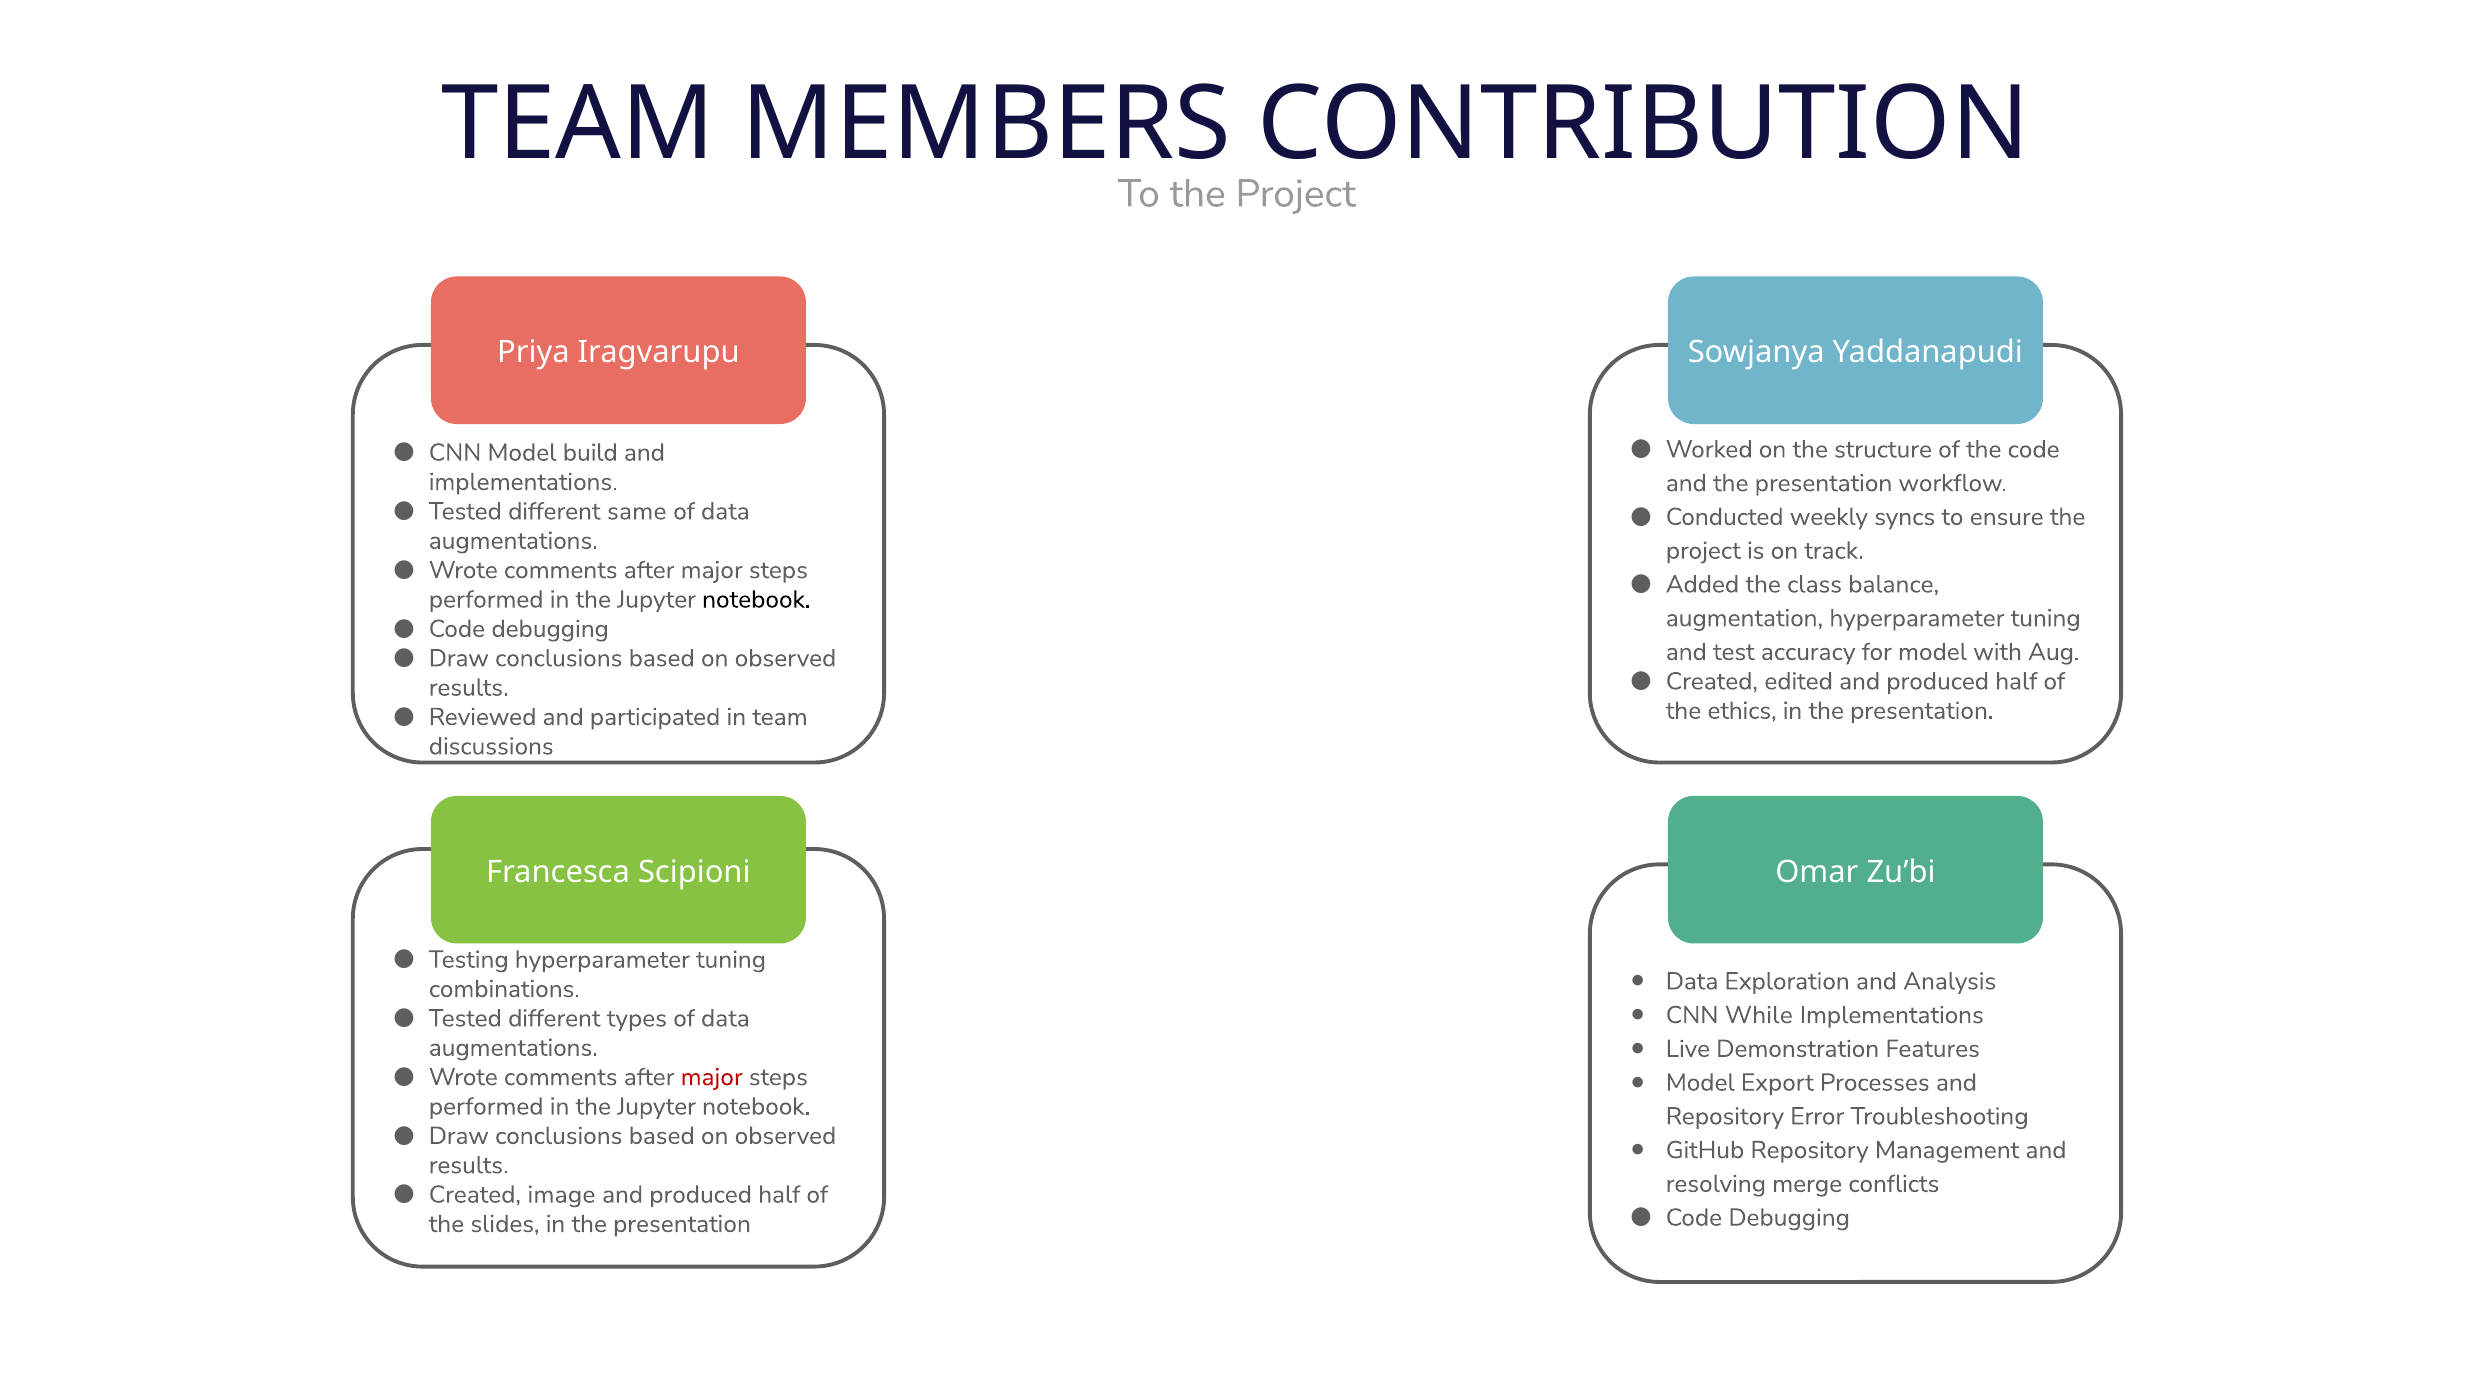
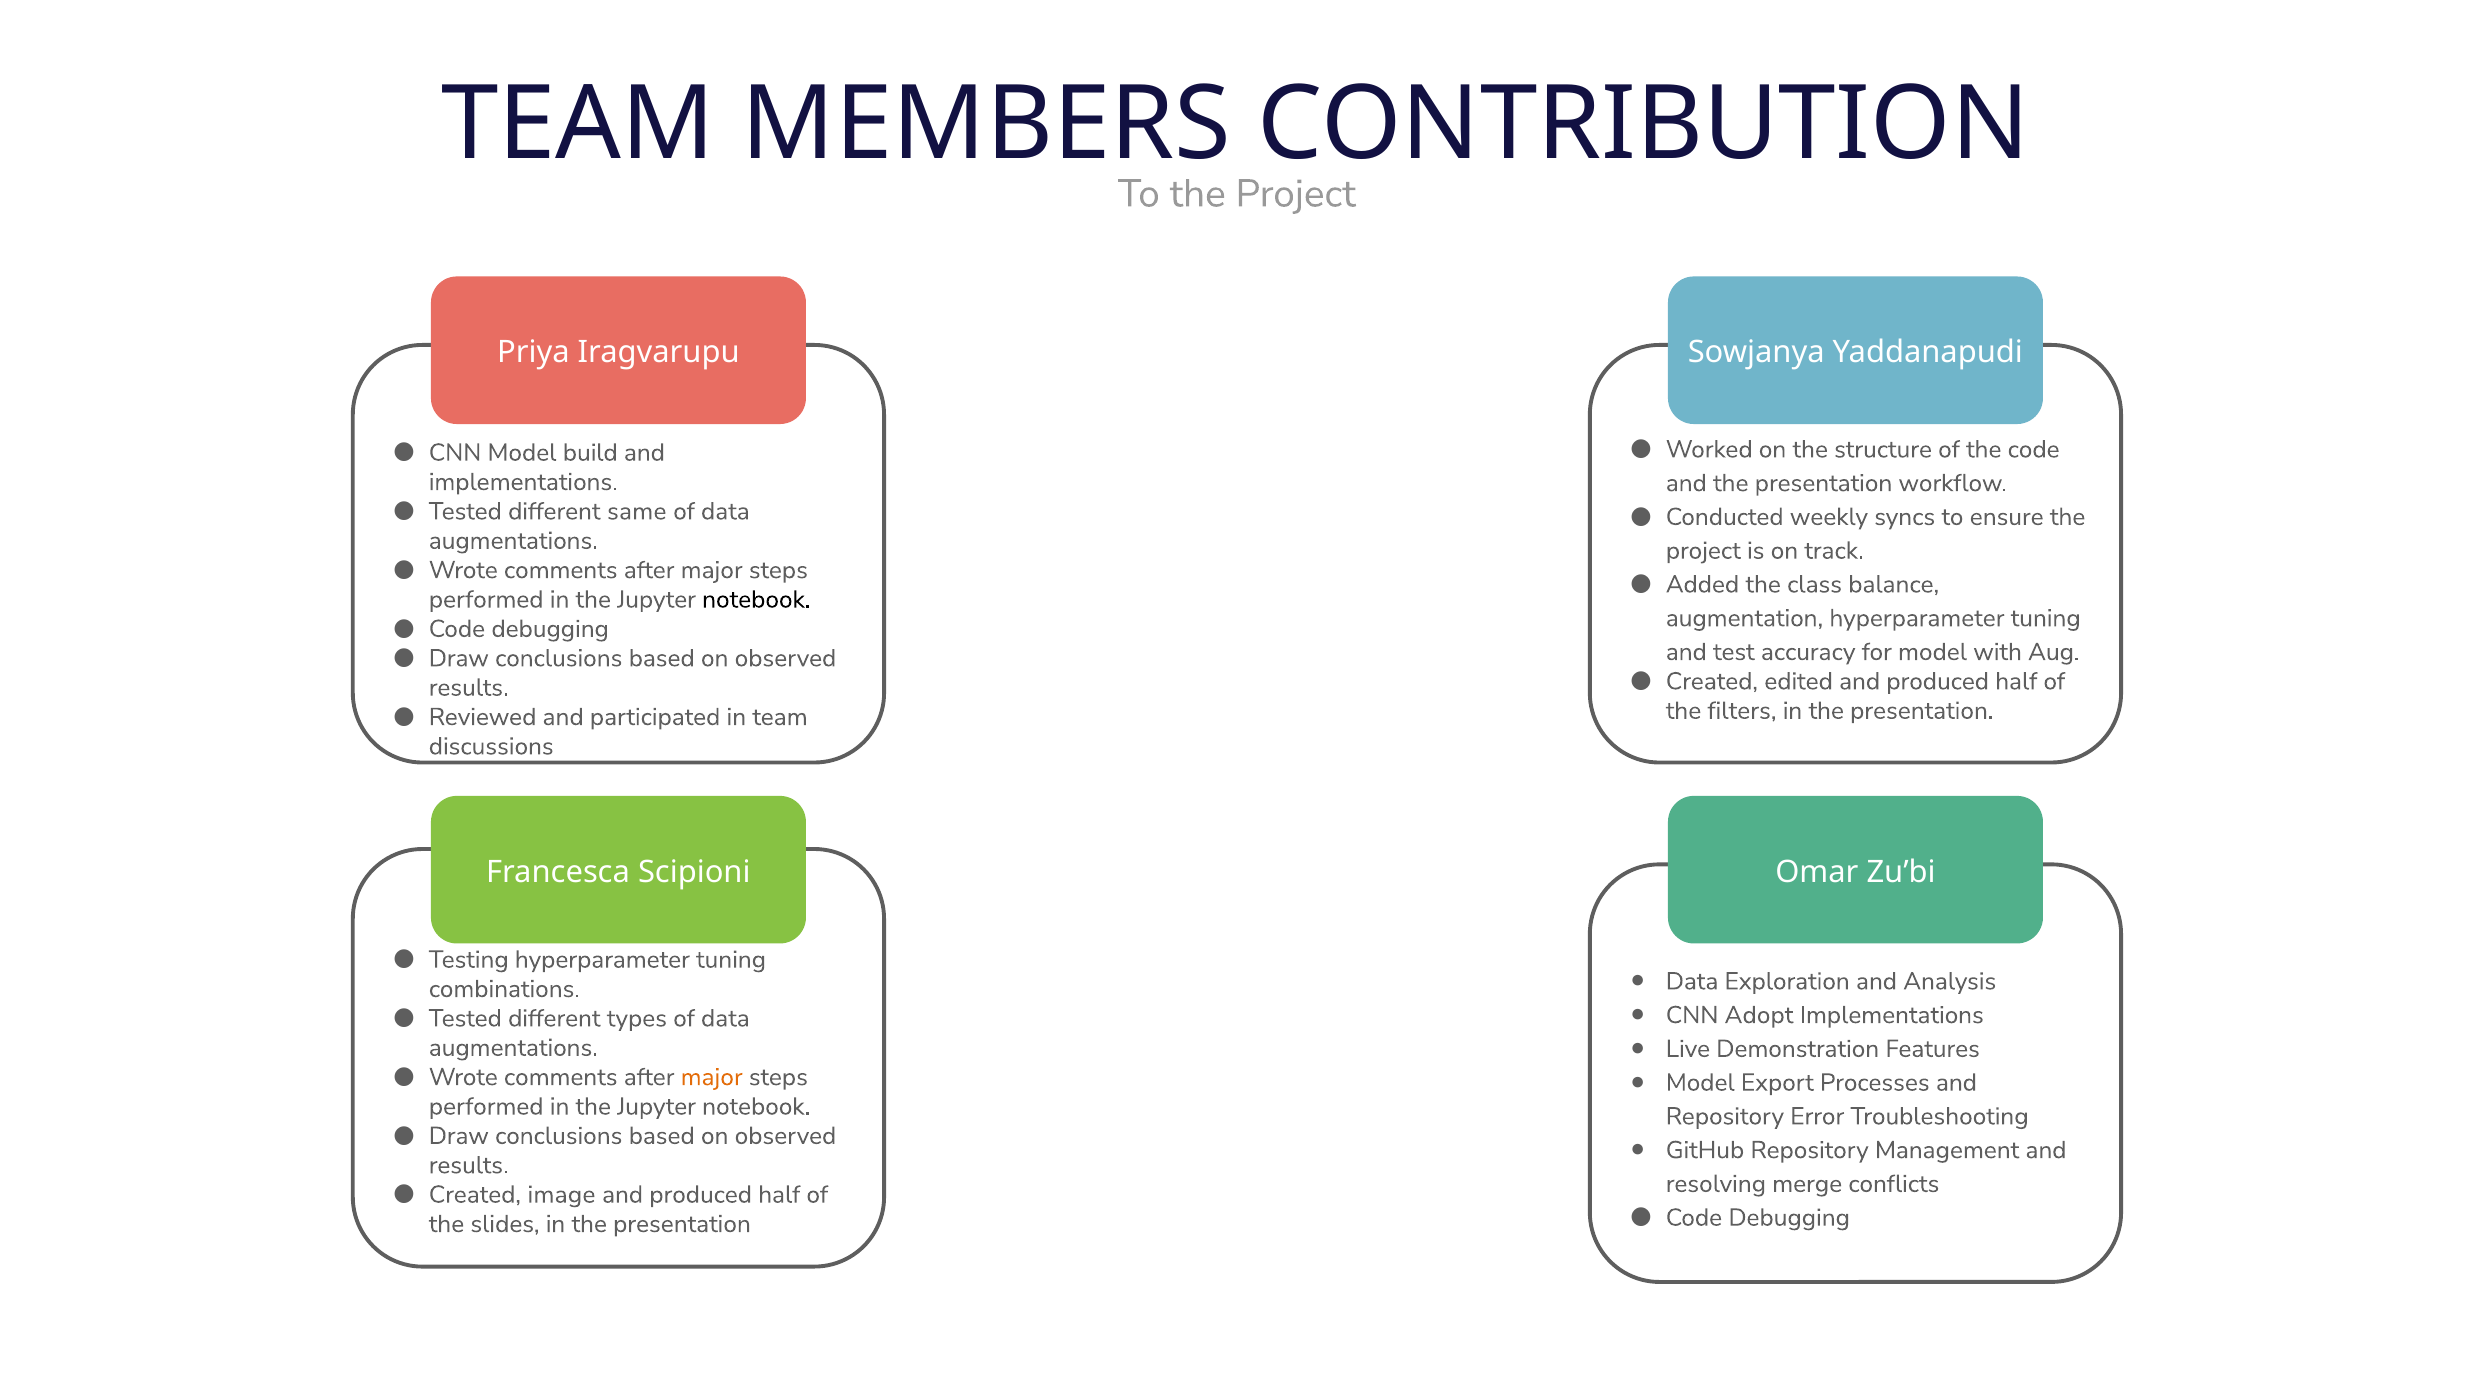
ethics: ethics -> filters (1742, 710)
While: While -> Adopt (1759, 1015)
major colour: red -> orange (712, 1077)
